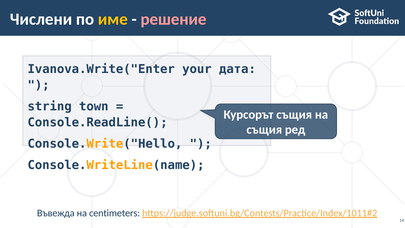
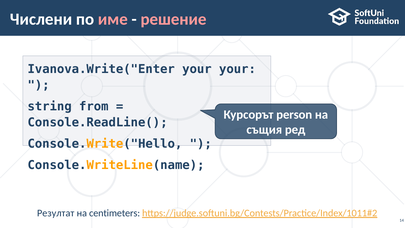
име colour: yellow -> pink (113, 19)
your дата: дата -> your (237, 69)
town: town -> from (94, 106)
Курсорът същия: същия -> person (294, 115)
Въвежда: Въвежда -> Резултат (56, 213)
